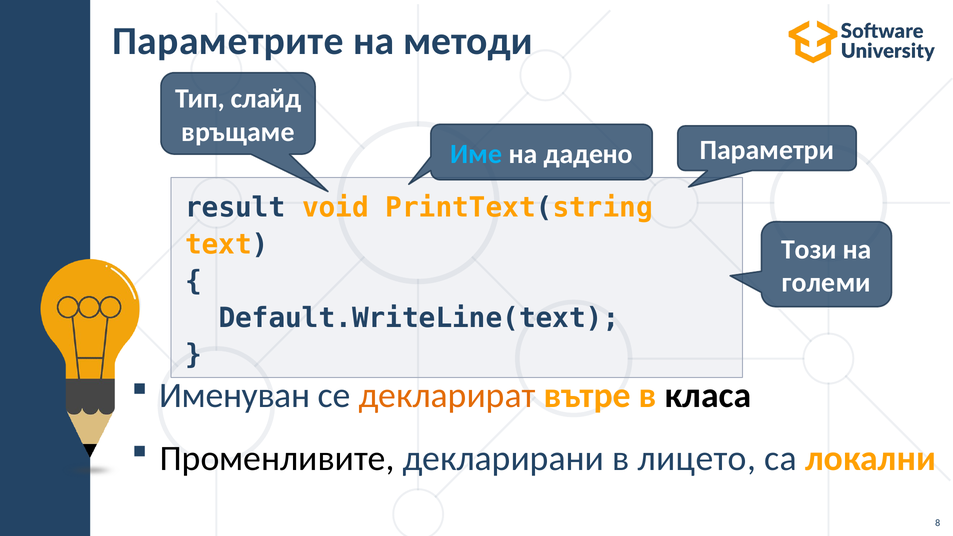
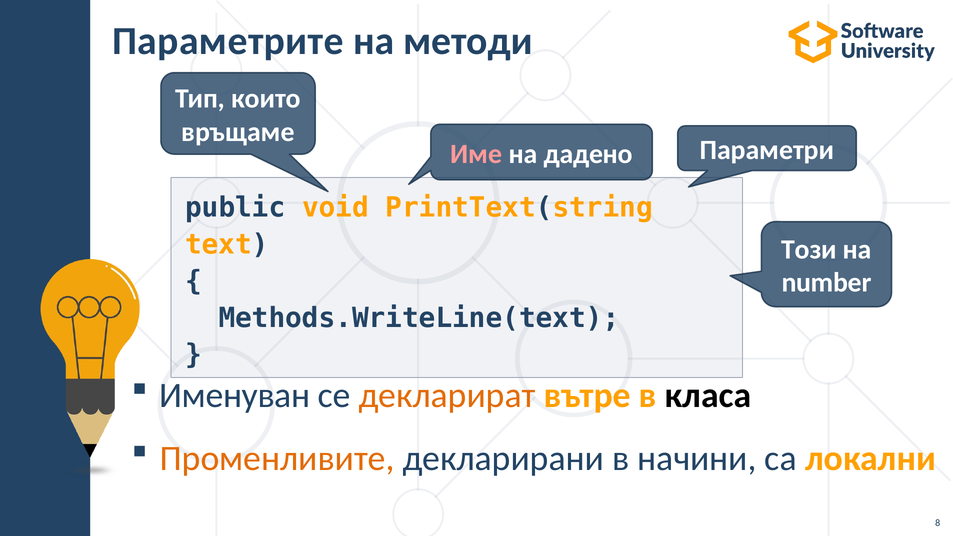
слайд: слайд -> които (266, 99)
Име colour: light blue -> pink (476, 154)
result: result -> public (235, 208)
големи: големи -> number (827, 283)
Default.WriteLine(text: Default.WriteLine(text -> Methods.WriteLine(text (419, 318)
Променливите colour: black -> orange (277, 458)
лицето: лицето -> начини (697, 458)
